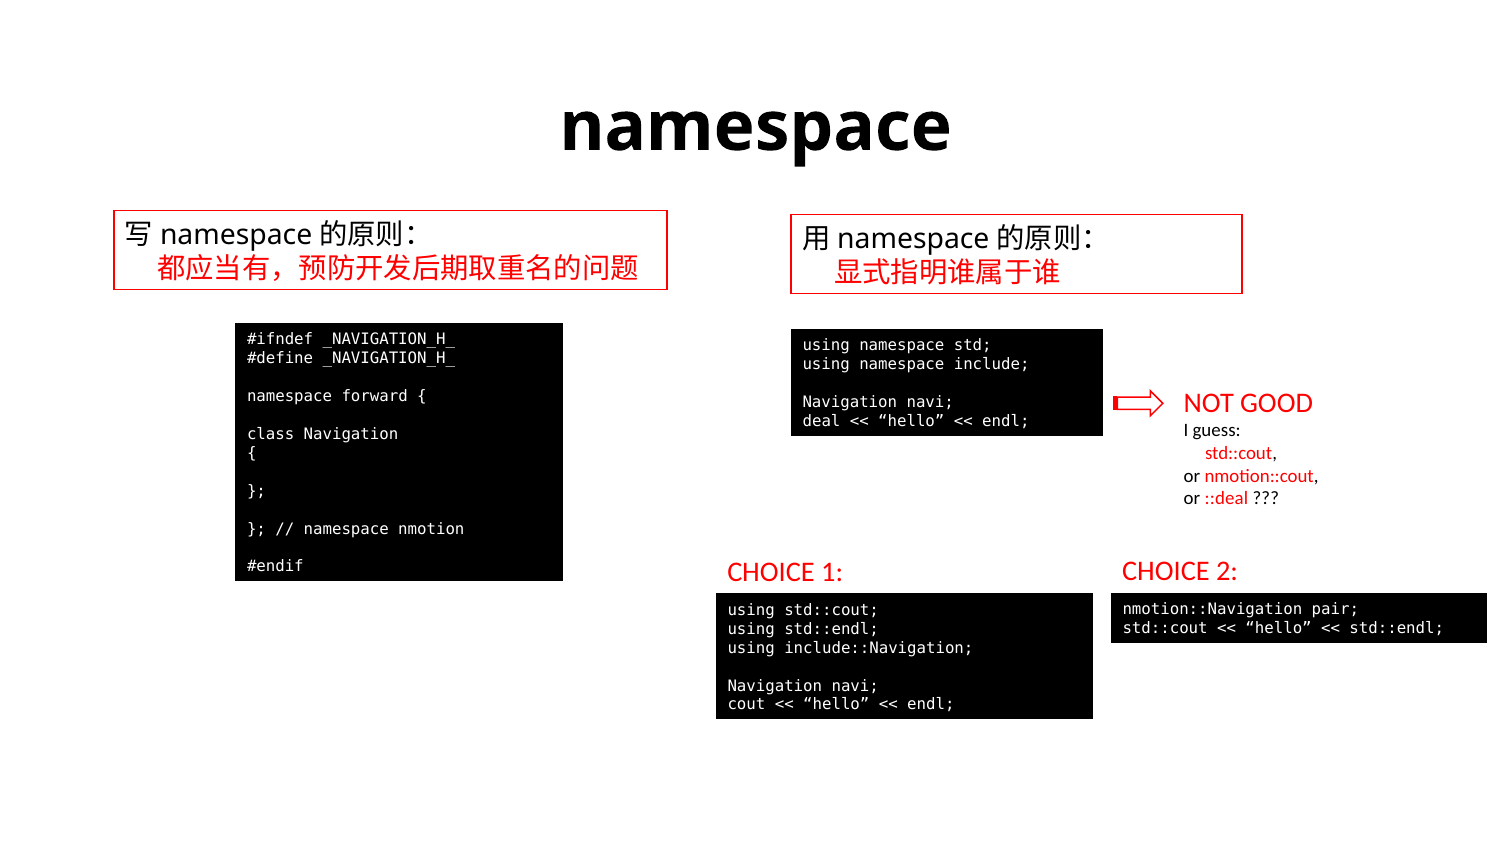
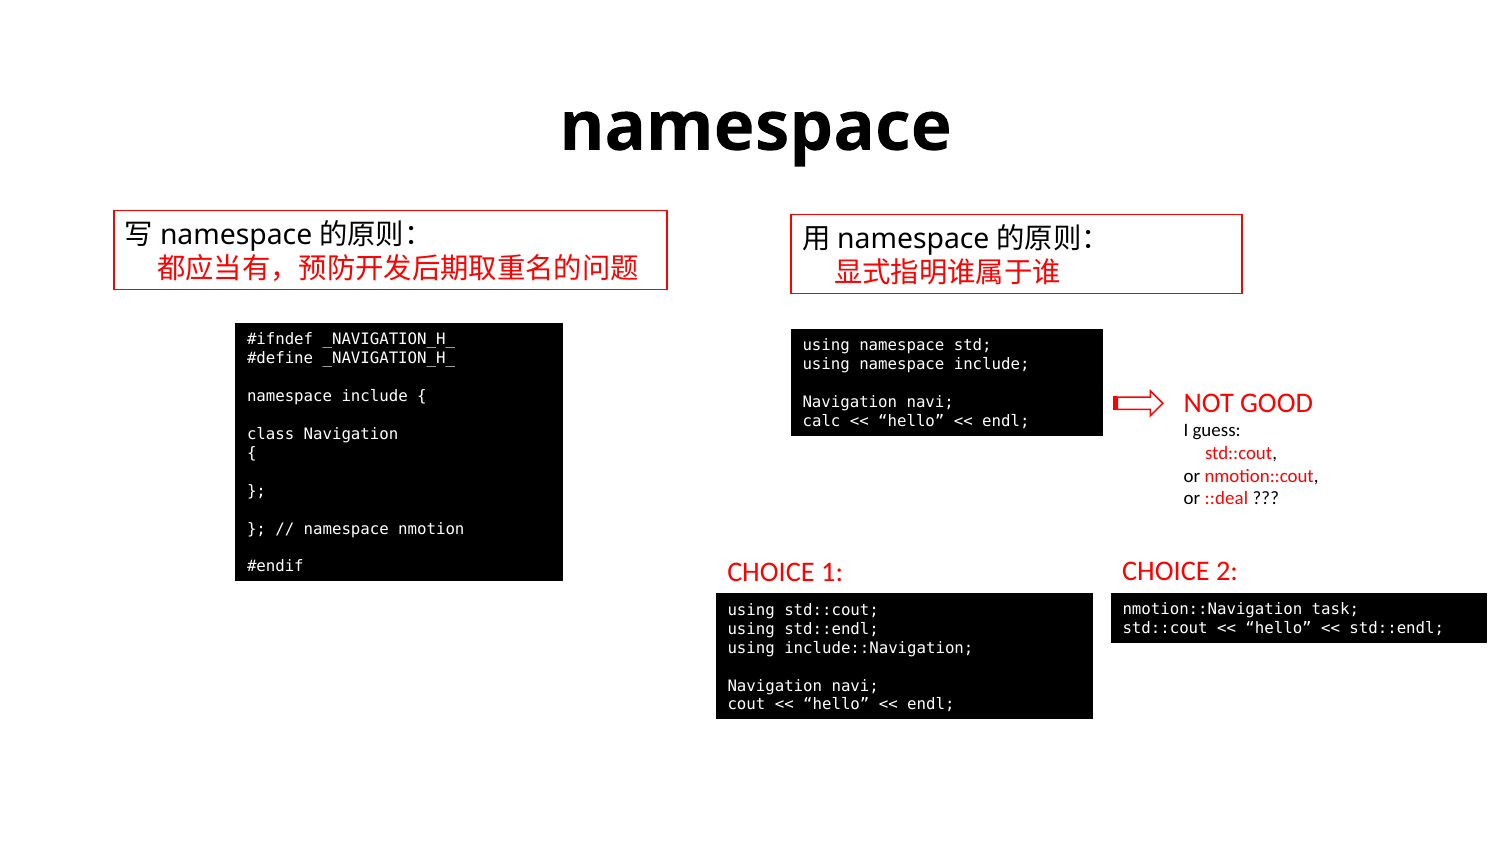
forward: forward -> include (375, 396)
deal: deal -> calc (822, 421)
pair: pair -> task (1335, 609)
